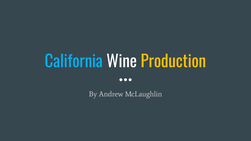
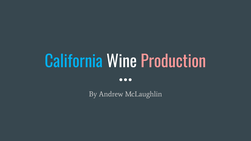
Production colour: yellow -> pink (173, 62)
